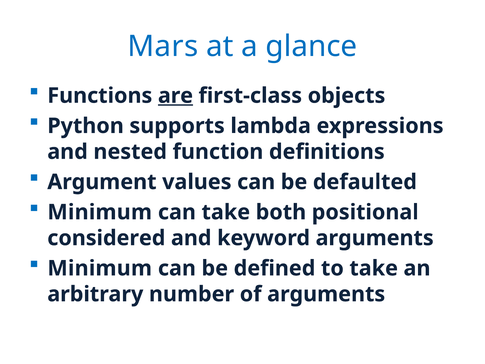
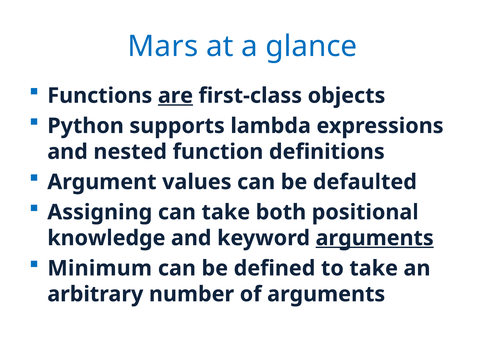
Minimum: Minimum -> Assigning (100, 212)
considered: considered -> knowledge (106, 238)
arguments underline: none -> present (375, 238)
